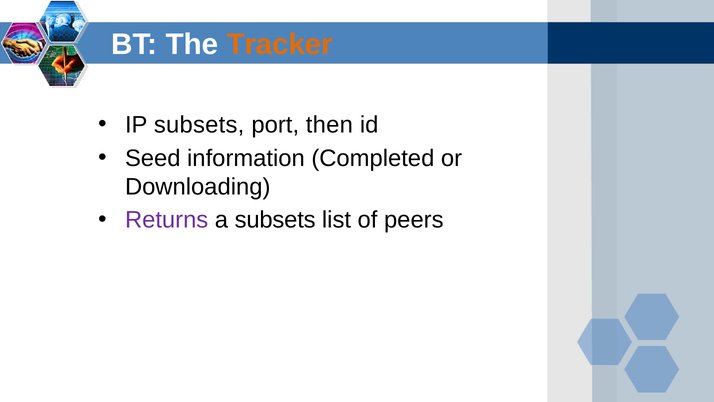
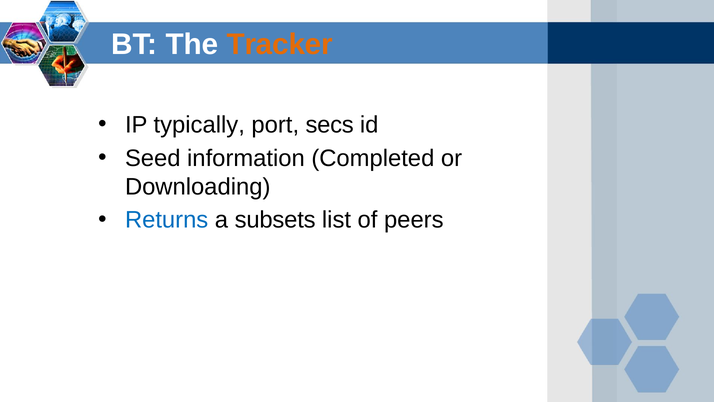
IP subsets: subsets -> typically (199, 125)
then: then -> secs (330, 125)
Returns colour: purple -> blue (167, 220)
